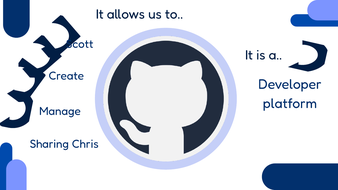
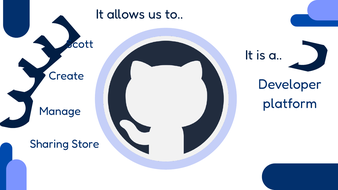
Chris: Chris -> Store (85, 144)
